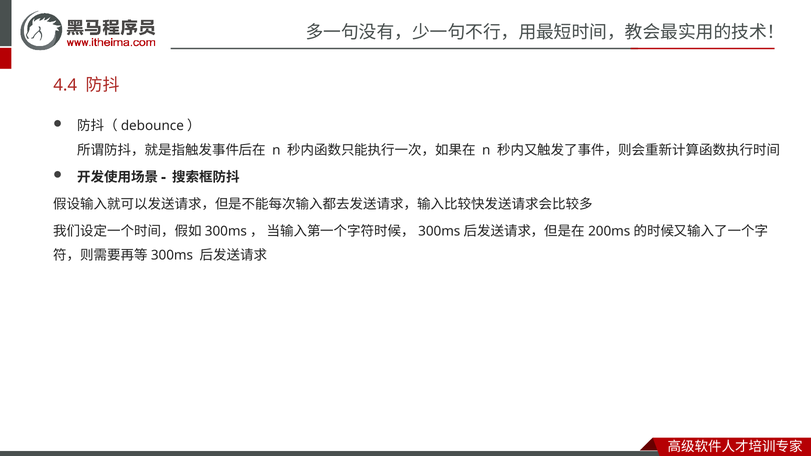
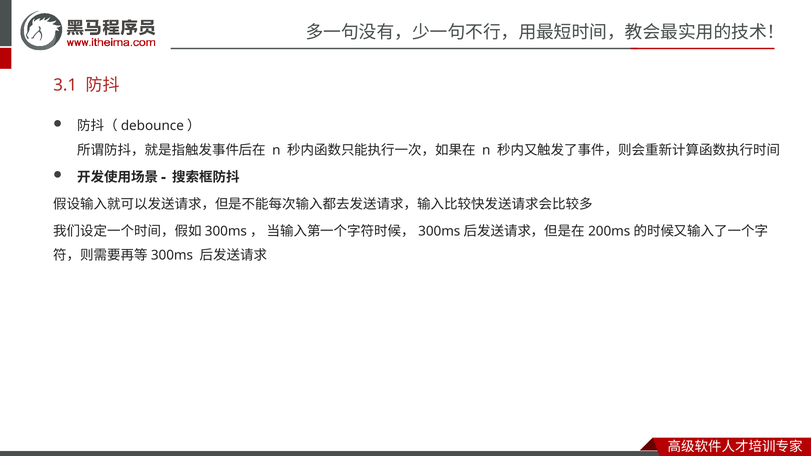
4.4: 4.4 -> 3.1 (65, 85)
